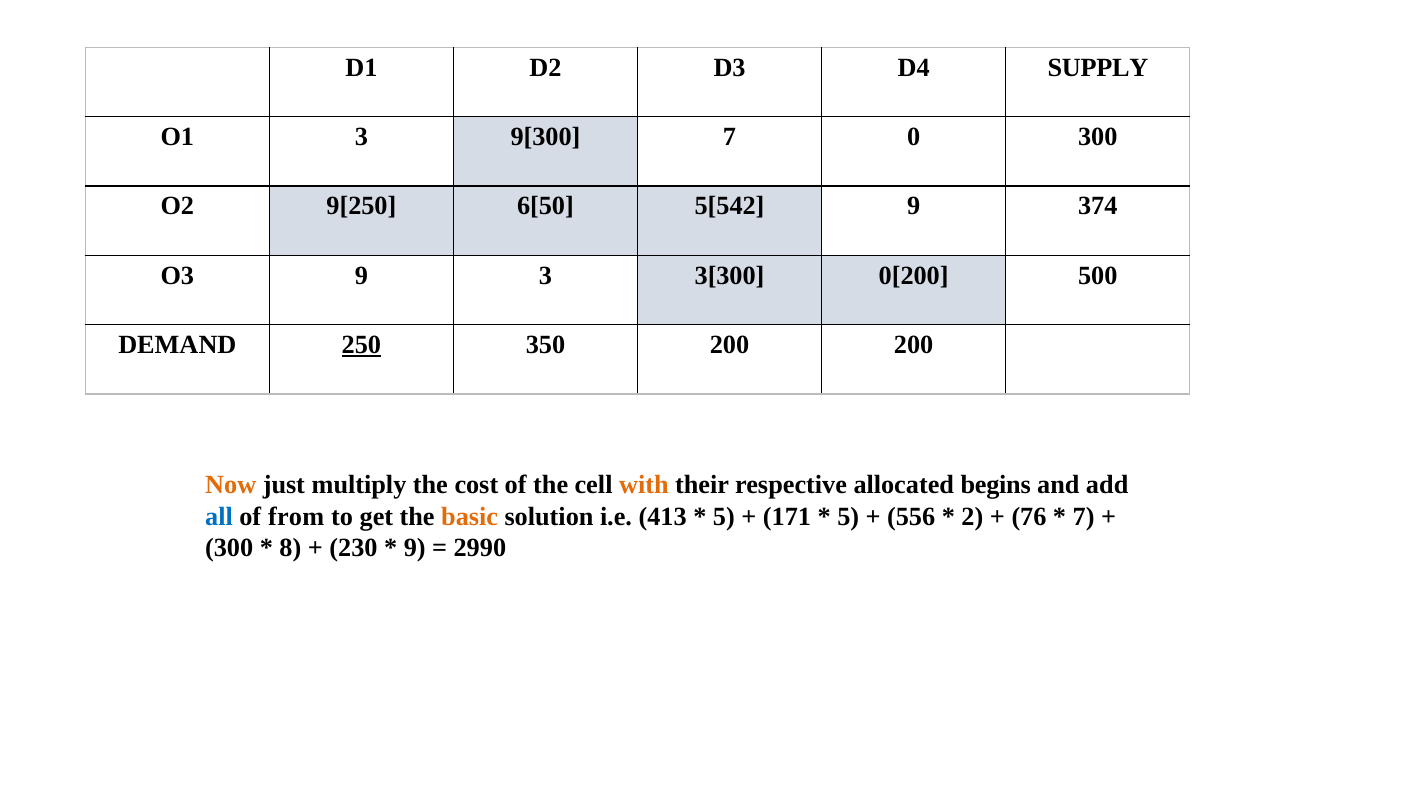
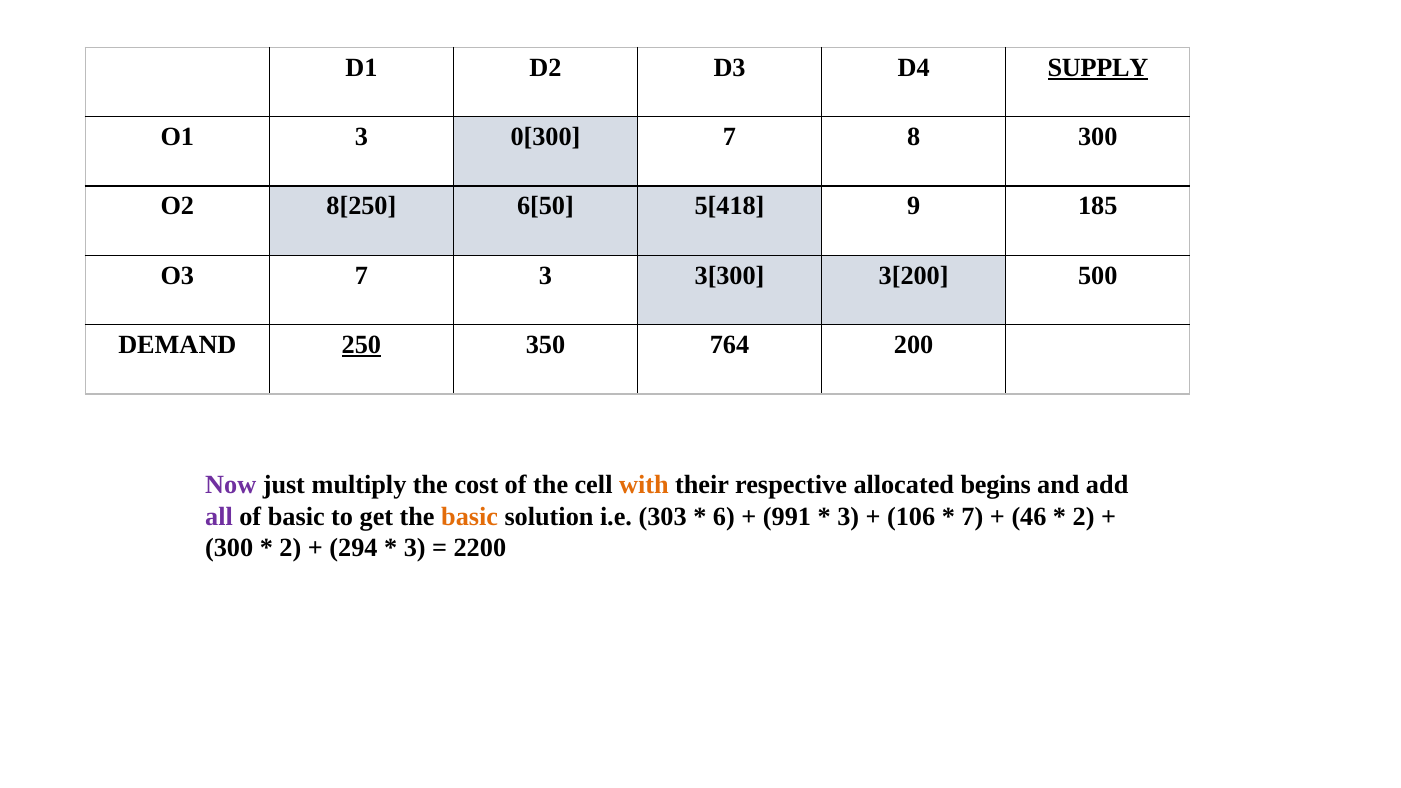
SUPPLY underline: none -> present (1098, 68)
9[300: 9[300 -> 0[300 (545, 137)
0: 0 -> 8 (914, 137)
9[250: 9[250 -> 8[250 (361, 206)
5[542: 5[542 -> 5[418 (730, 206)
374: 374 -> 185 (1098, 206)
O3 9: 9 -> 7 (361, 275)
0[200: 0[200 -> 3[200 (914, 275)
350 200: 200 -> 764 (730, 345)
Now colour: orange -> purple (231, 485)
all colour: blue -> purple (219, 517)
of from: from -> basic (296, 517)
413: 413 -> 303 (663, 517)
5: 5 -> 6 (724, 517)
171: 171 -> 991 (787, 517)
5: 5 -> 3 (848, 517)
556: 556 -> 106 (911, 517)
2: 2 -> 7 (972, 517)
76: 76 -> 46 (1029, 517)
7: 7 -> 2 (1084, 517)
8: 8 -> 2 (290, 548)
230: 230 -> 294 (354, 548)
9: 9 -> 3 (415, 548)
2990: 2990 -> 2200 (480, 548)
